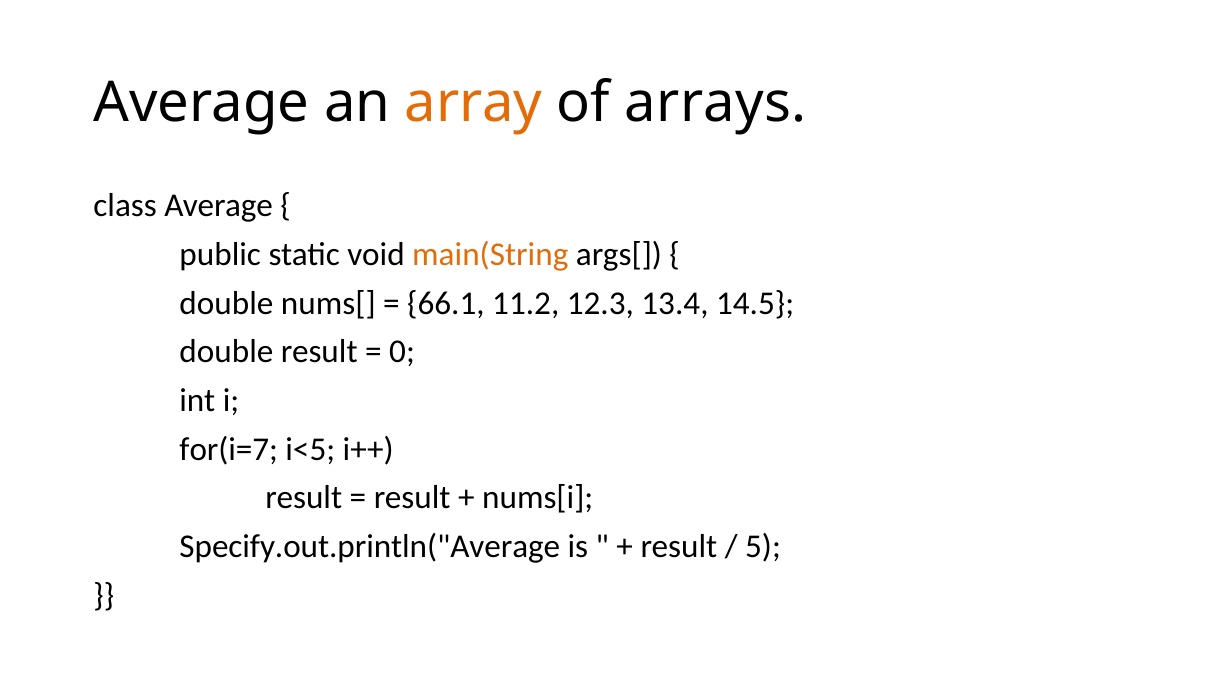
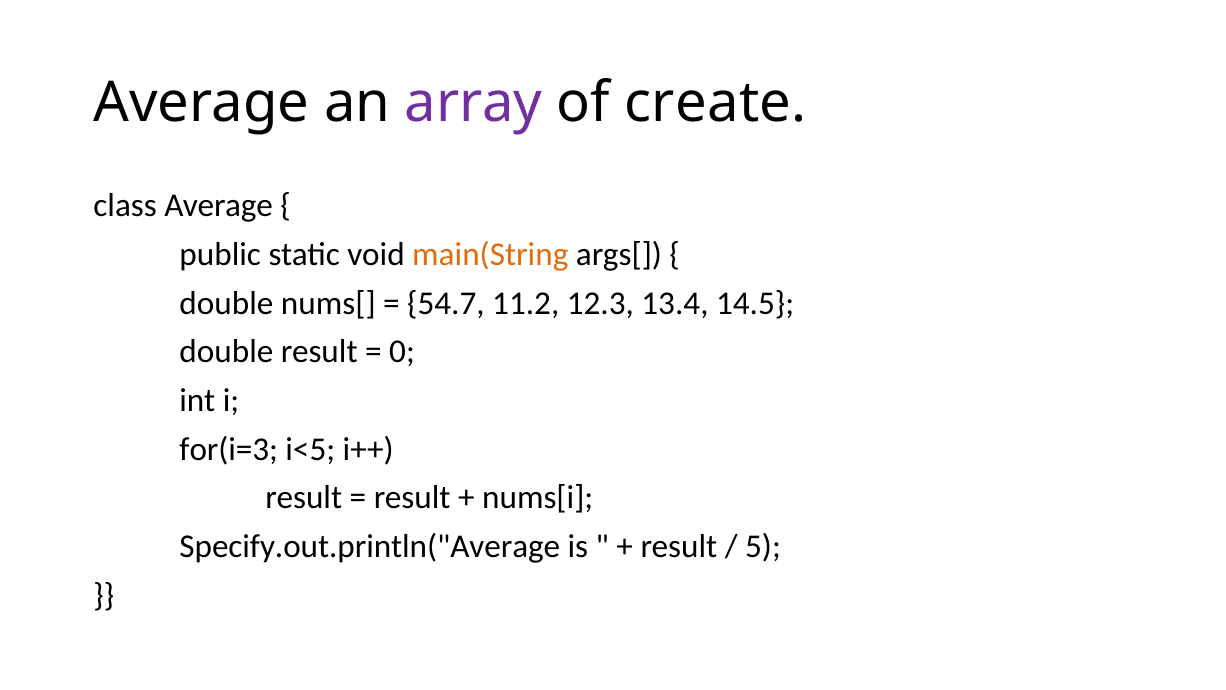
array colour: orange -> purple (474, 103)
arrays: arrays -> create (716, 103)
66.1: 66.1 -> 54.7 (446, 303)
for(i=7: for(i=7 -> for(i=3 (229, 449)
